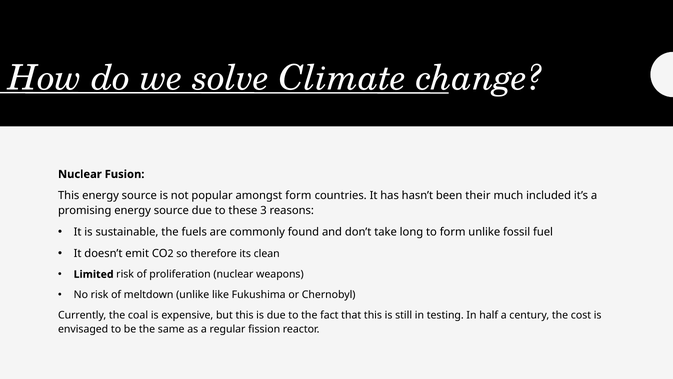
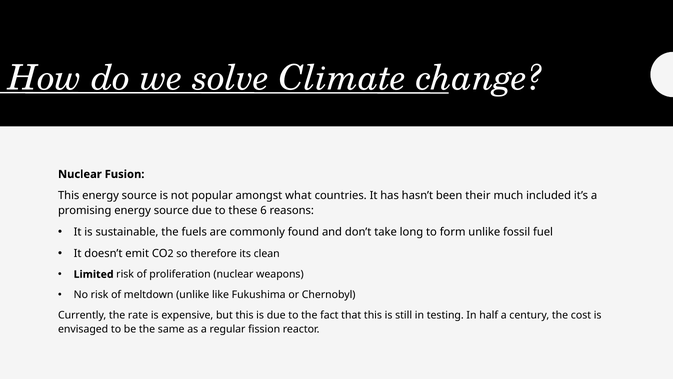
amongst form: form -> what (298, 195)
3: 3 -> 6 (264, 210)
coal: coal -> rate (138, 315)
